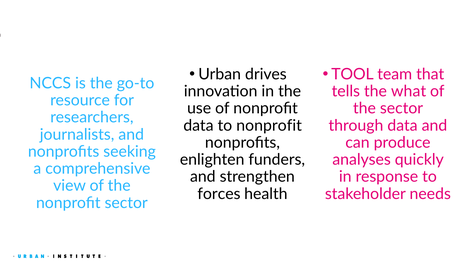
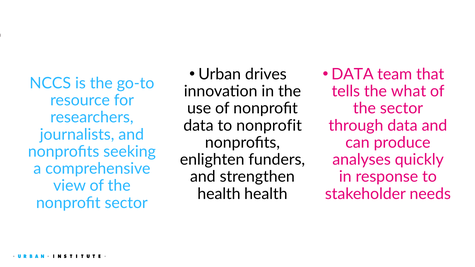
TOOL: TOOL -> DATA (352, 74)
forces: forces -> health (219, 194)
